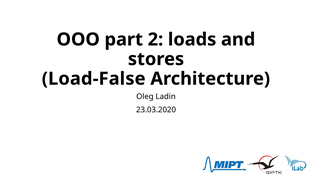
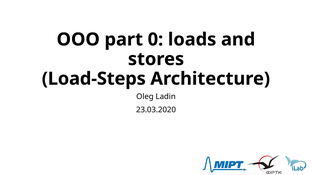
2: 2 -> 0 (155, 40)
Load-False: Load-False -> Load-Steps (94, 79)
